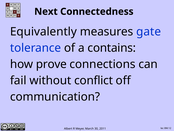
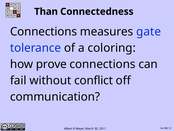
Next: Next -> Than (46, 12)
Equivalently: Equivalently -> Connections (43, 32)
contains: contains -> coloring (112, 48)
